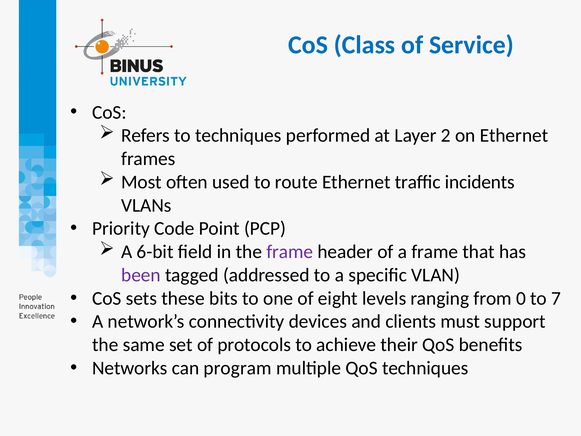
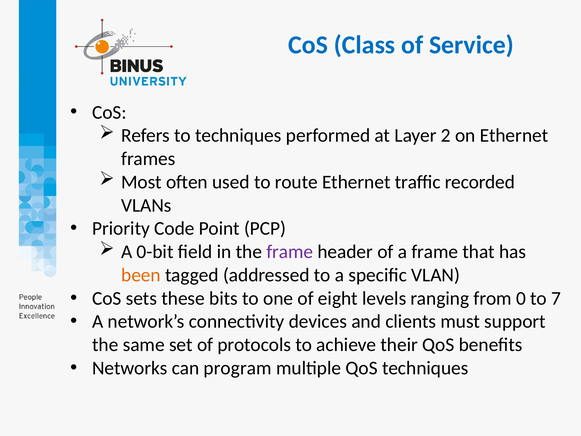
incidents: incidents -> recorded (480, 182)
6-bit: 6-bit -> 0-bit (155, 252)
been colour: purple -> orange (141, 275)
